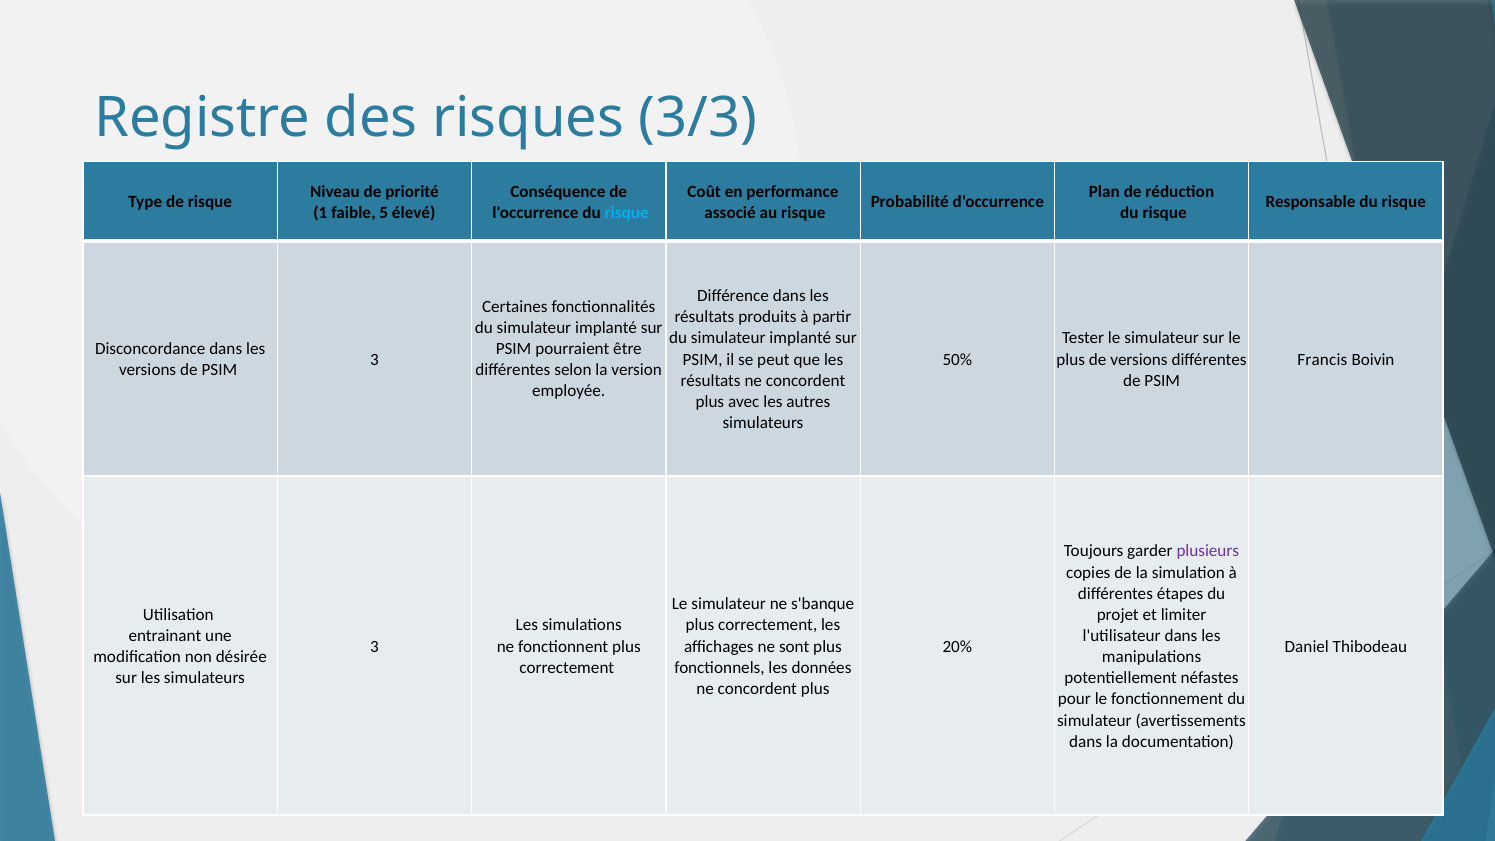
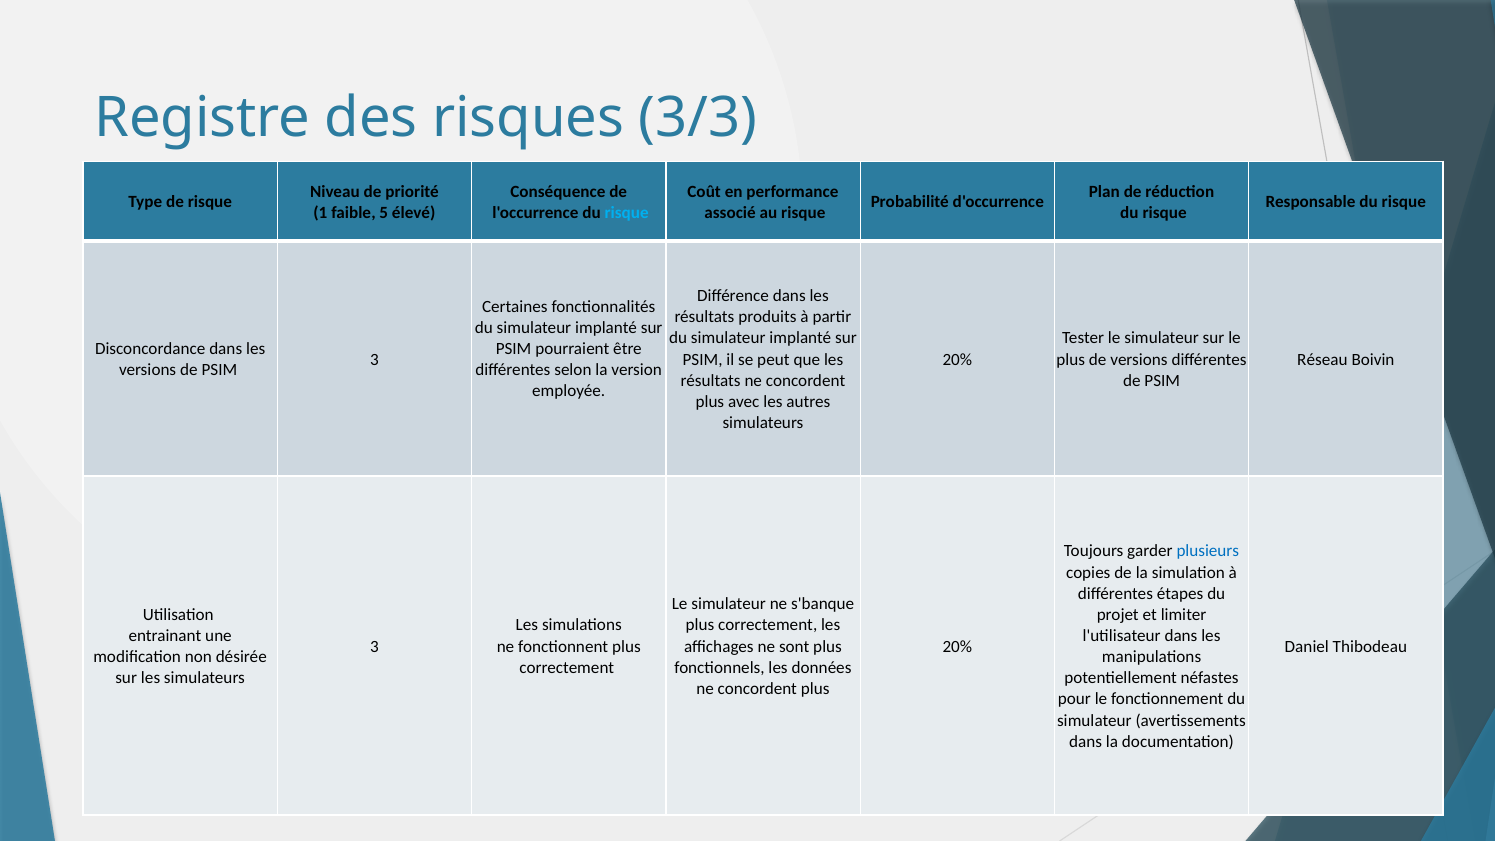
50%: 50% -> 20% (957, 359)
Francis: Francis -> Réseau (1322, 359)
plusieurs colour: purple -> blue (1208, 551)
